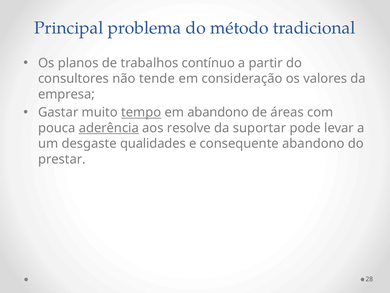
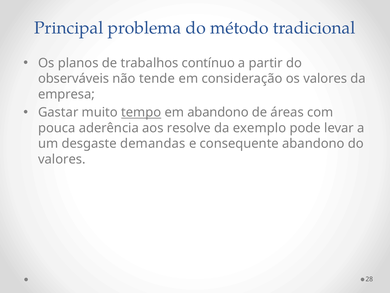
consultores: consultores -> observáveis (74, 78)
aderência underline: present -> none (109, 128)
suportar: suportar -> exemplo (259, 128)
qualidades: qualidades -> demandas (153, 143)
prestar: prestar -> valores (62, 159)
